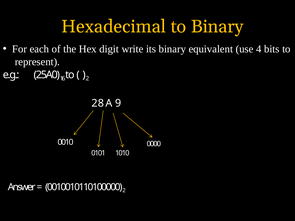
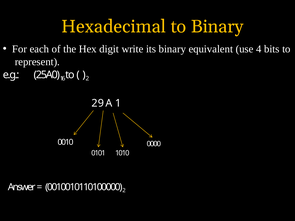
8: 8 -> 9 (101, 103)
9: 9 -> 1 (118, 103)
